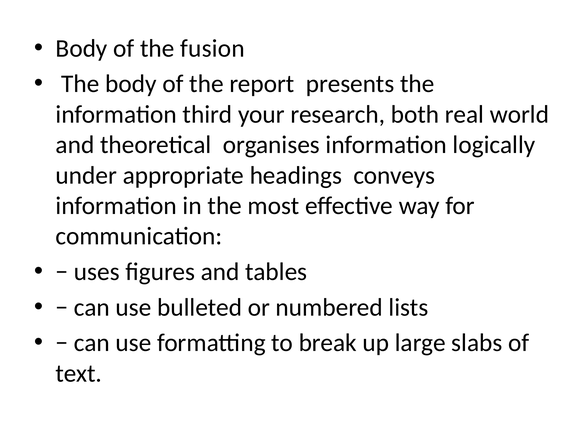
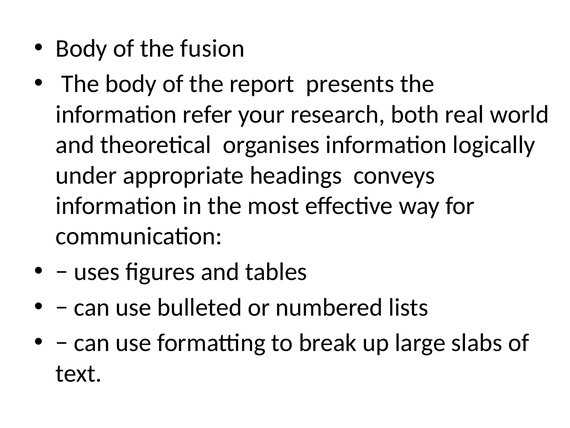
third: third -> refer (208, 114)
